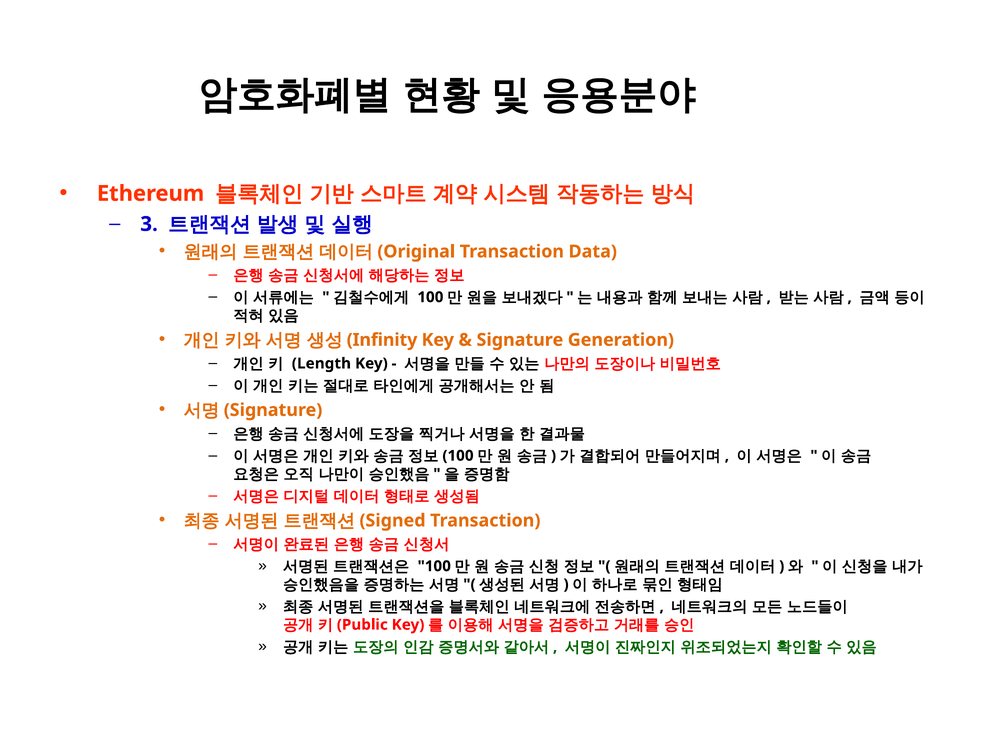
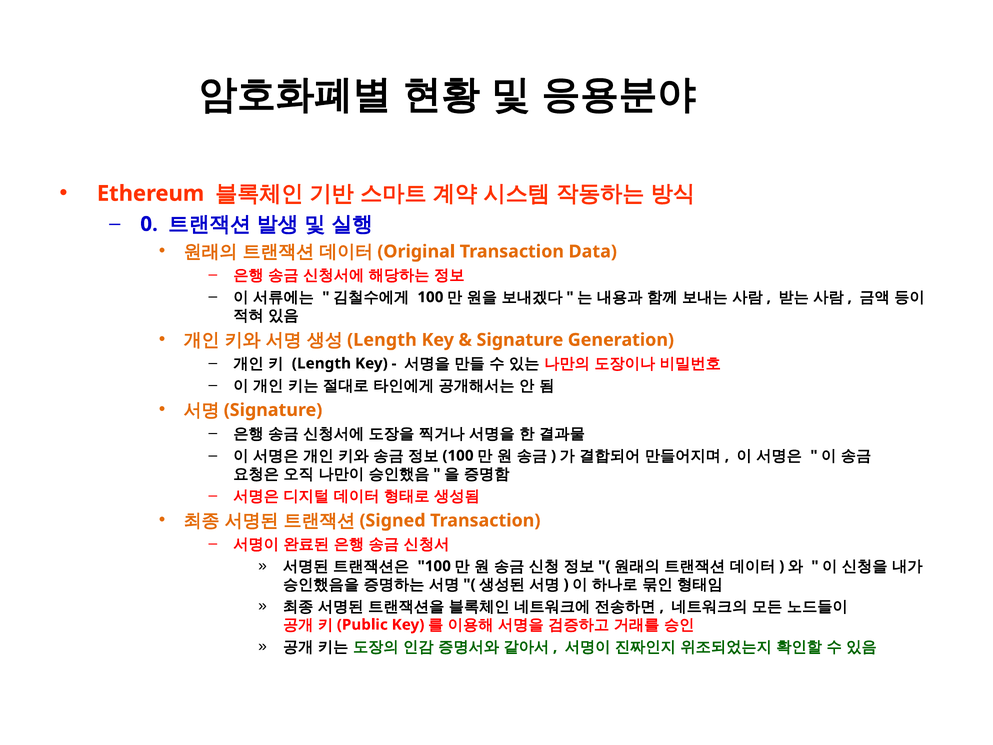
3: 3 -> 0 (149, 224)
Infinity: Infinity -> Length (382, 340)
